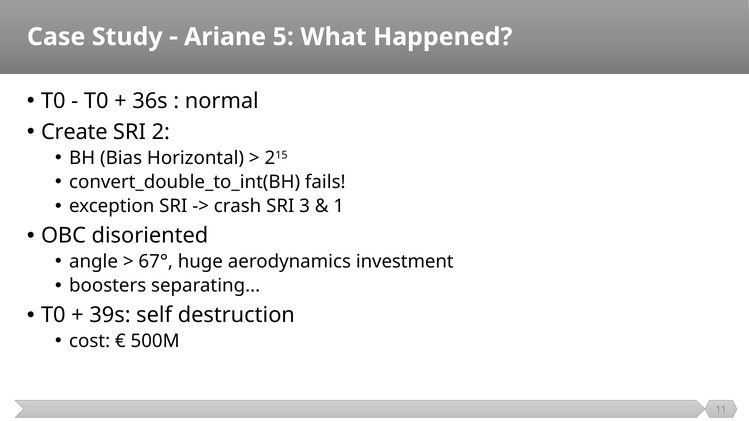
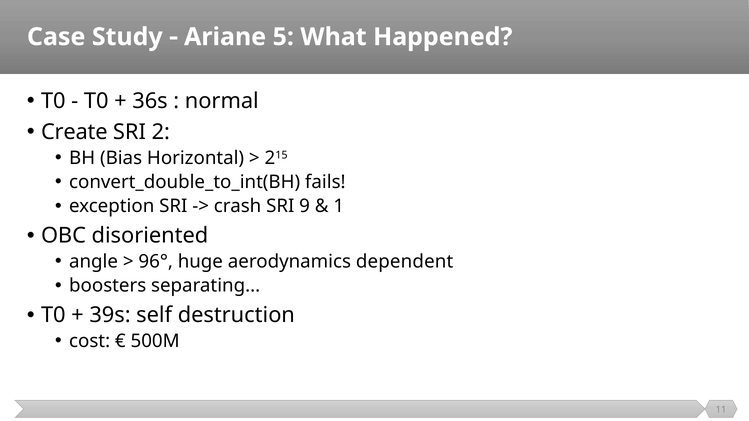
3: 3 -> 9 (305, 206)
67°: 67° -> 96° (156, 262)
investment: investment -> dependent (405, 262)
